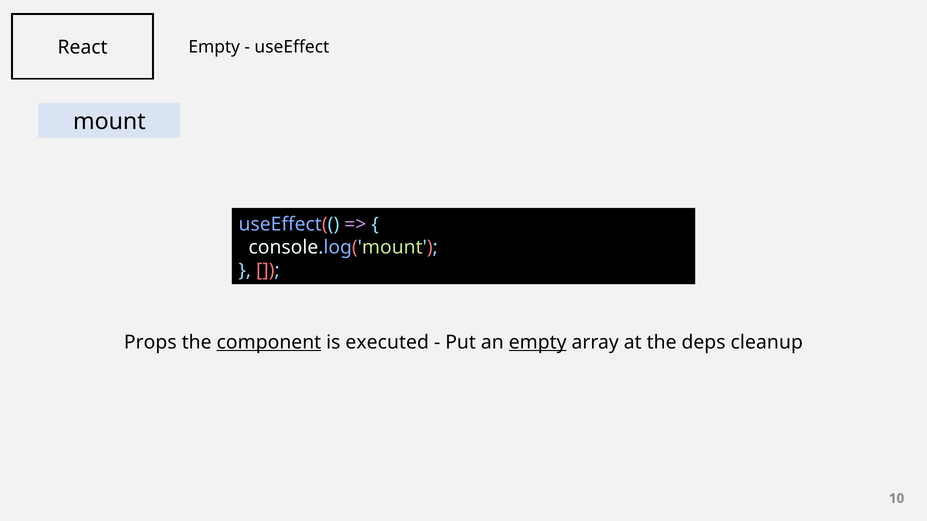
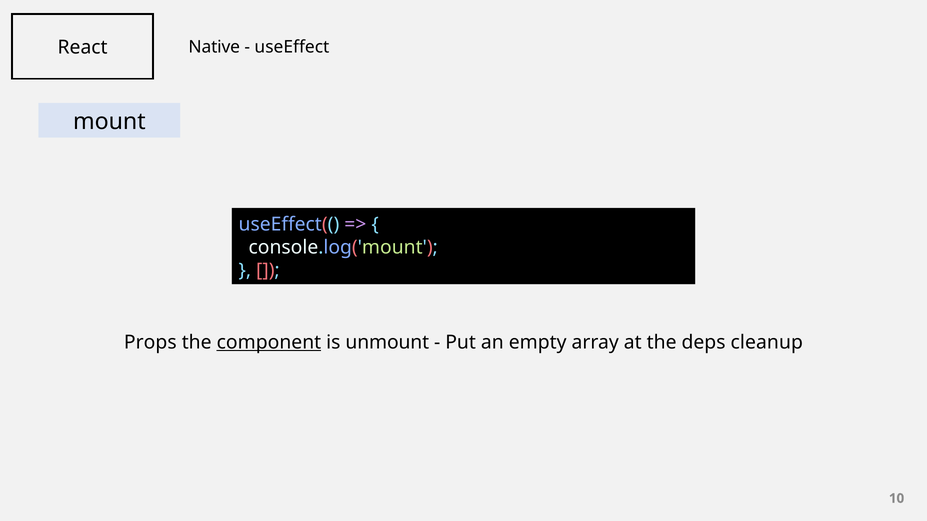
React Empty: Empty -> Native (214, 47)
executed: executed -> unmount (387, 343)
empty underline: present -> none (538, 343)
